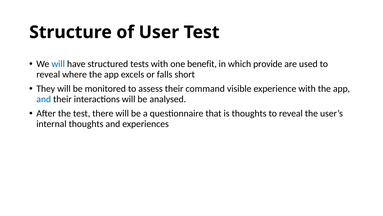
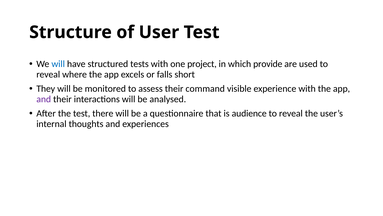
benefit: benefit -> project (202, 64)
and colour: blue -> purple (44, 99)
is thoughts: thoughts -> audience (249, 113)
